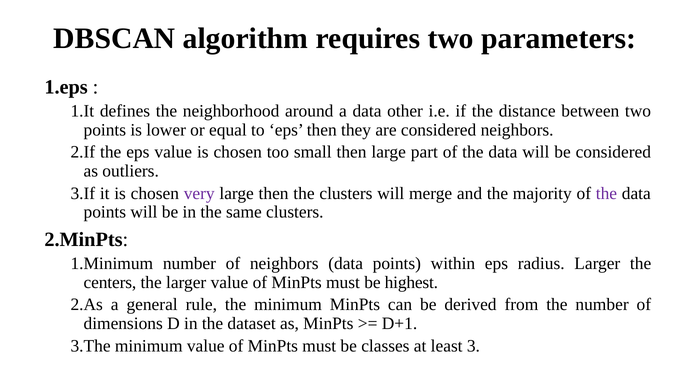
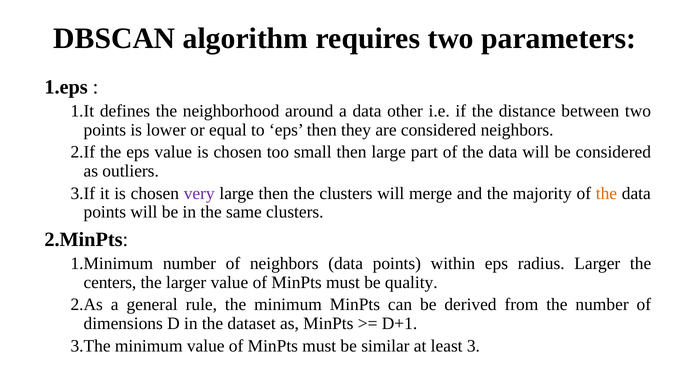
the colour: purple -> orange (606, 194)
highest: highest -> quality (411, 283)
classes: classes -> similar (385, 346)
